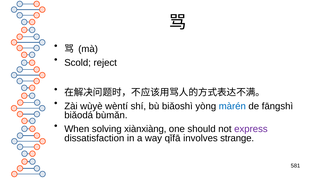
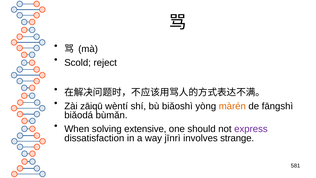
wùyè: wùyè -> zāiqū (91, 106)
màrén colour: blue -> orange (232, 106)
xiànxiàng: xiànxiàng -> extensive (145, 129)
qǐfā: qǐfā -> jīnrì (173, 138)
